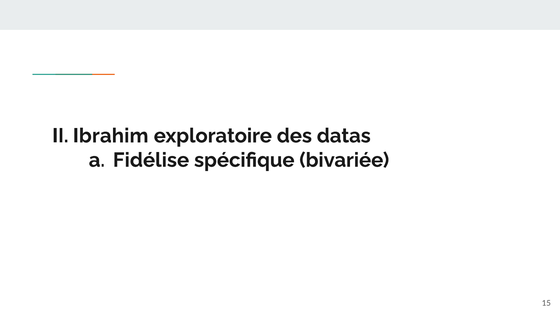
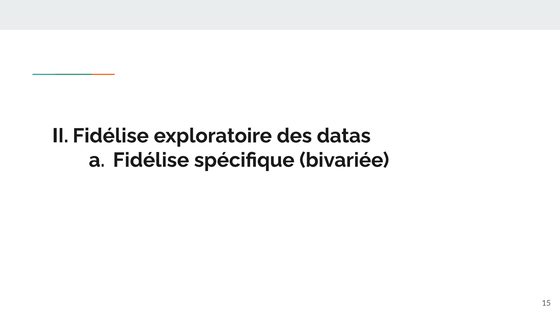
II Ibrahim: Ibrahim -> Fidélise (111, 136)
